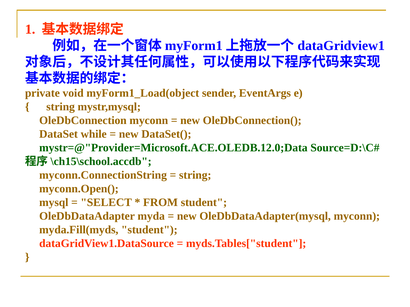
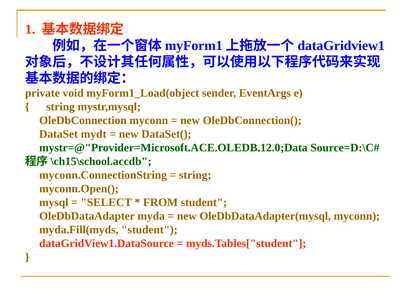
while: while -> mydt (94, 134)
